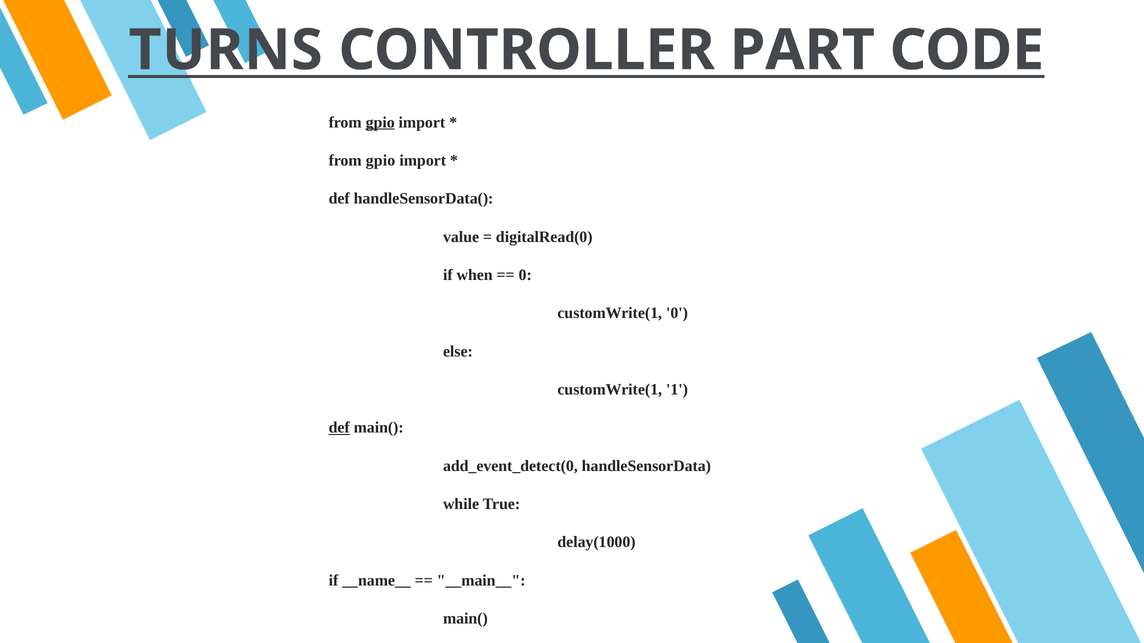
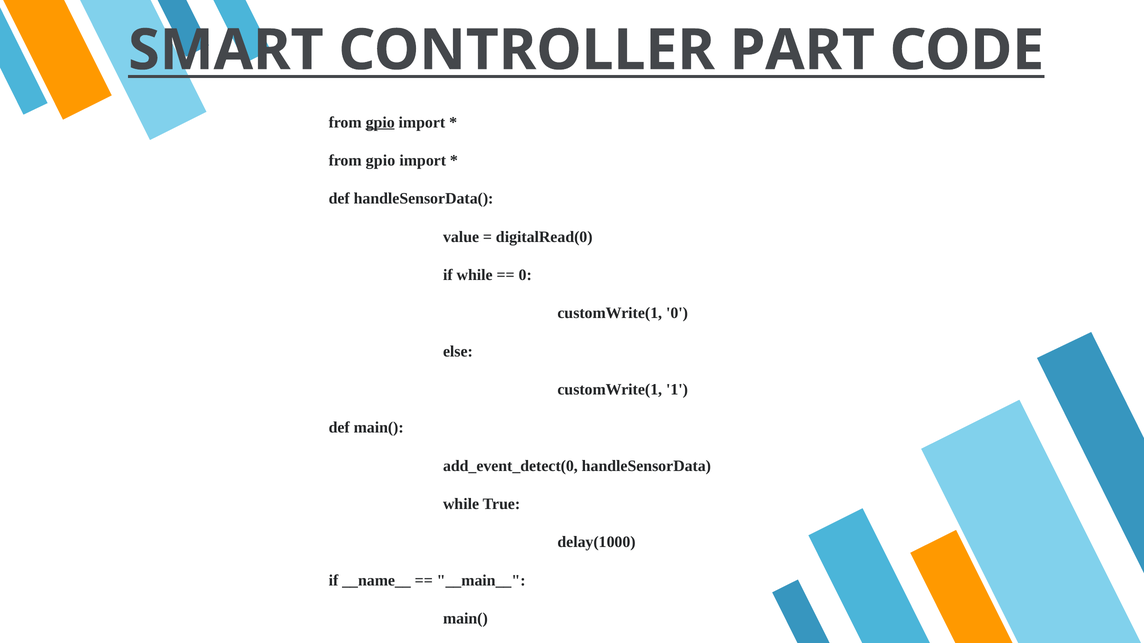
TURNS: TURNS -> SMART (226, 50)
if when: when -> while (475, 275)
def underline: present -> none (339, 428)
